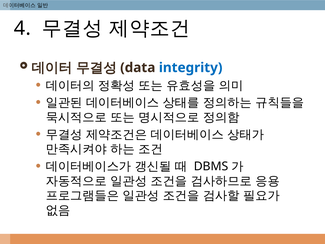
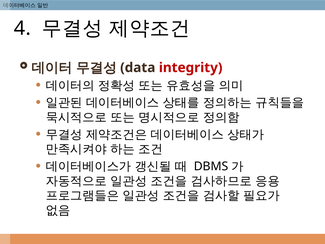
integrity colour: blue -> red (191, 68)
